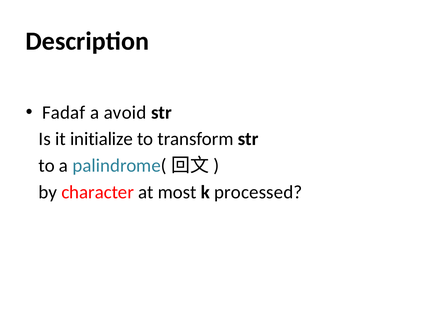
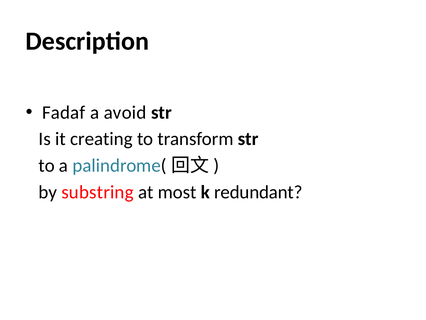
initialize: initialize -> creating (101, 139)
character: character -> substring (98, 192)
processed: processed -> redundant (258, 192)
